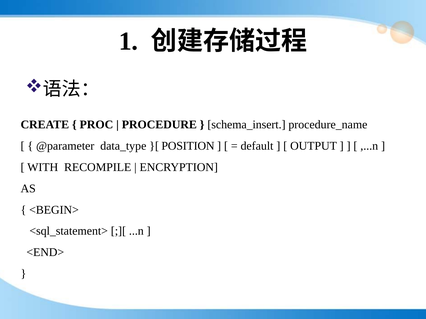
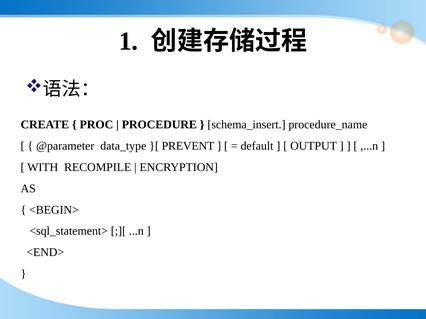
POSITION: POSITION -> PREVENT (188, 146)
